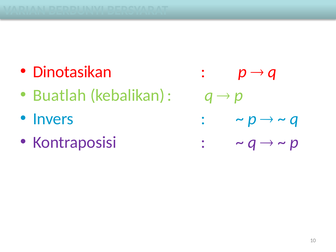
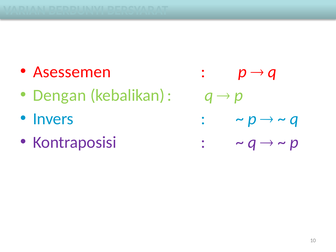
Dinotasikan: Dinotasikan -> Asessemen (72, 72)
Buatlah: Buatlah -> Dengan (60, 95)
